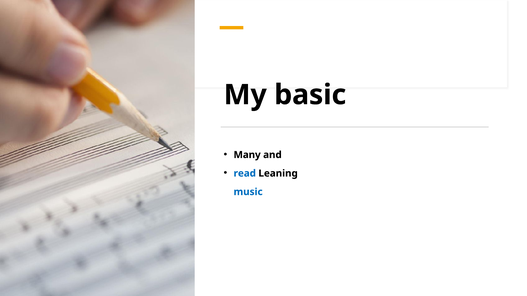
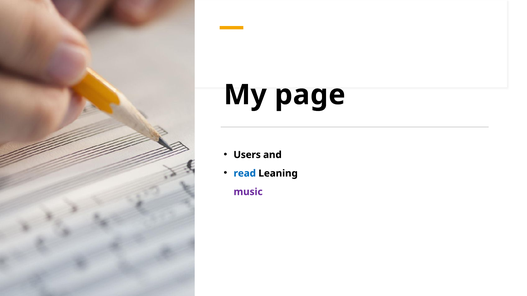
basic: basic -> page (310, 95)
Many: Many -> Users (247, 155)
music colour: blue -> purple (248, 192)
